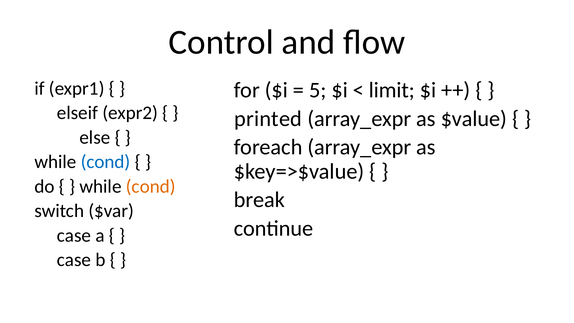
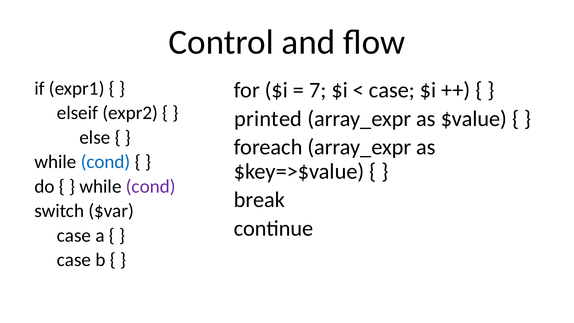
5: 5 -> 7 (318, 90)
limit: limit -> case (392, 90)
cond colour: orange -> purple (151, 186)
